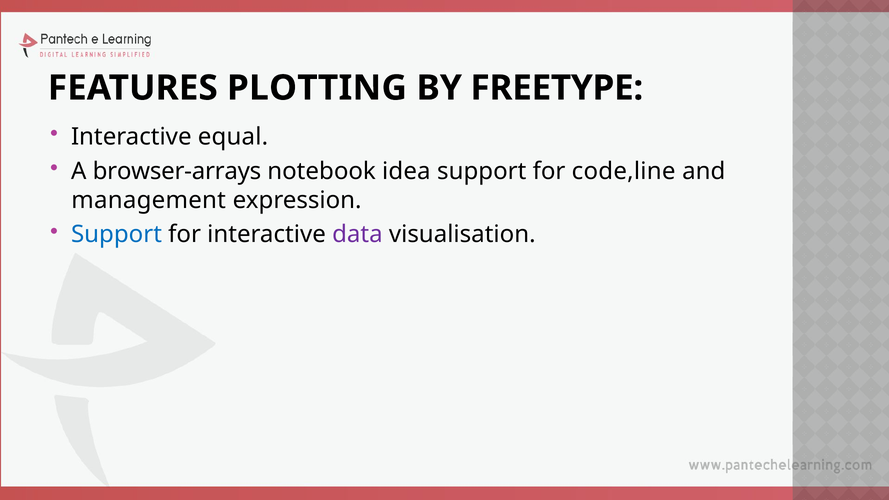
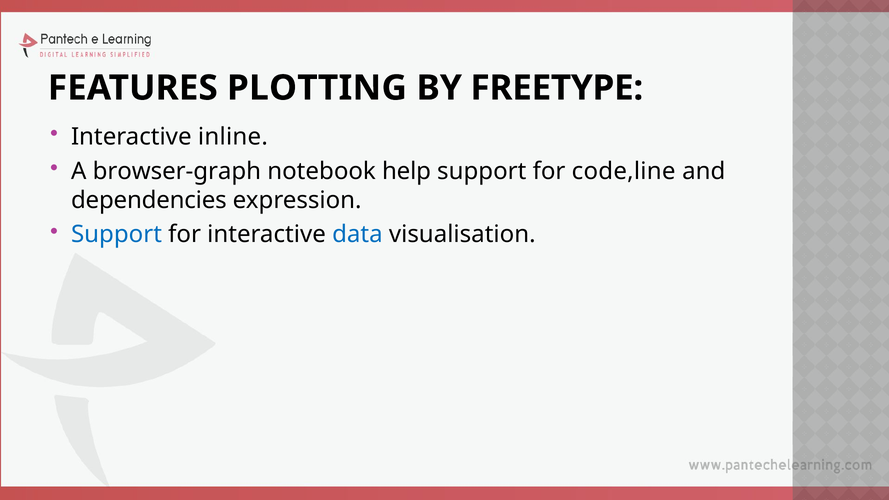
equal: equal -> inline (233, 137)
browser-arrays: browser-arrays -> browser-graph (177, 171)
idea: idea -> help (407, 171)
management: management -> dependencies (149, 200)
data colour: purple -> blue (357, 235)
